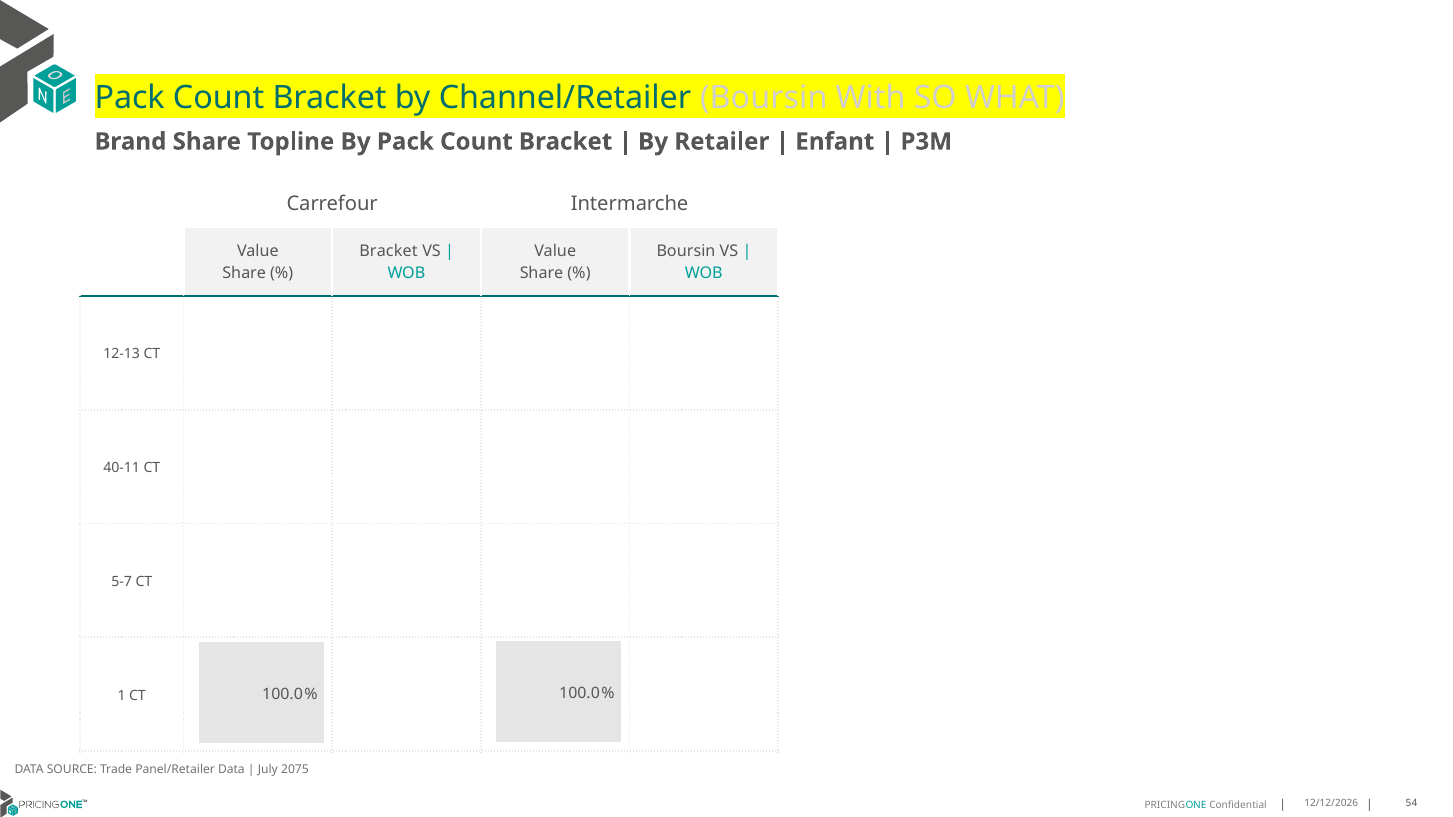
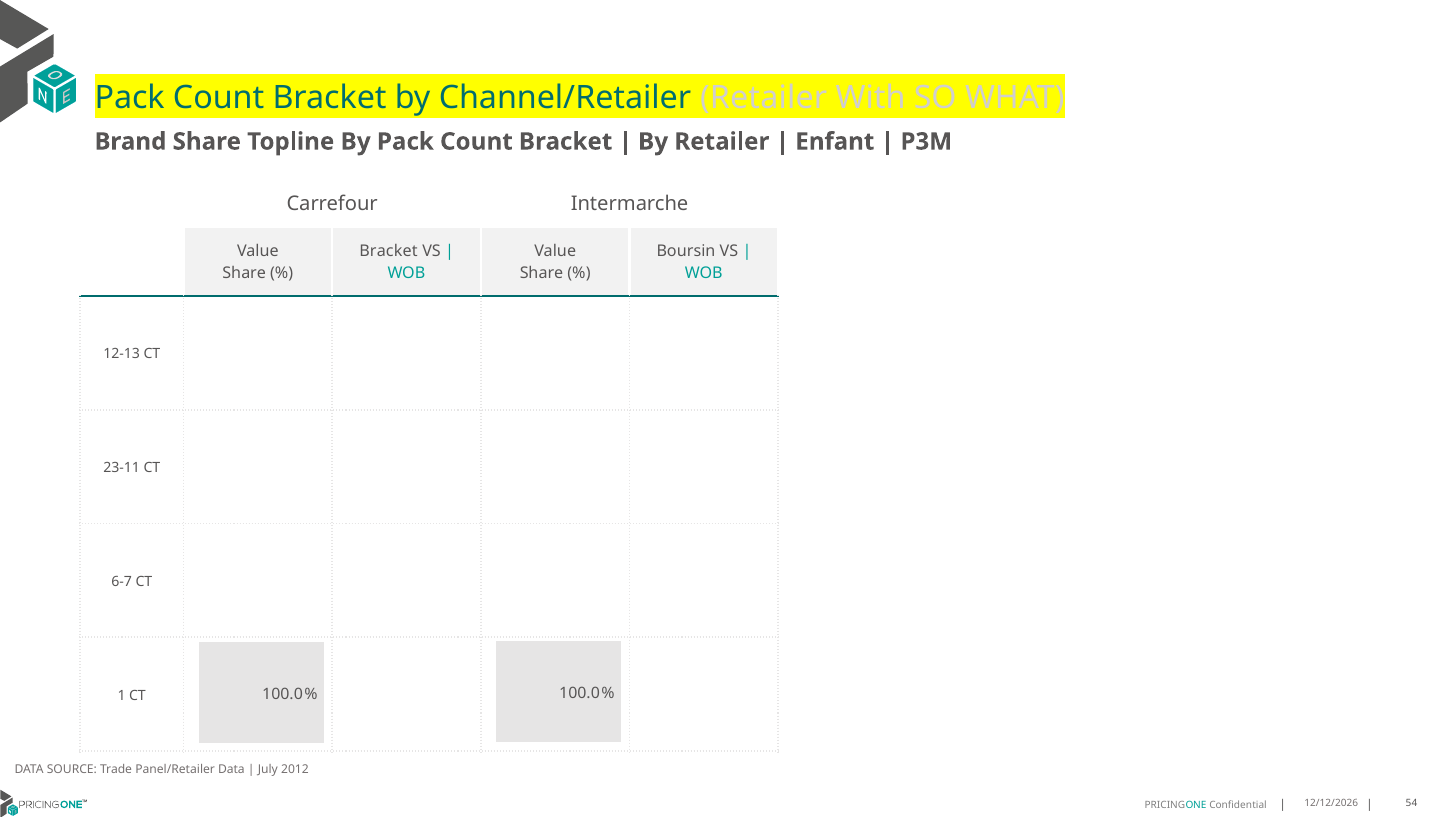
Channel/Retailer Boursin: Boursin -> Retailer (764, 98)
40-11: 40-11 -> 23-11 (122, 468)
5-7: 5-7 -> 6-7 (122, 582)
2075: 2075 -> 2012 (295, 770)
